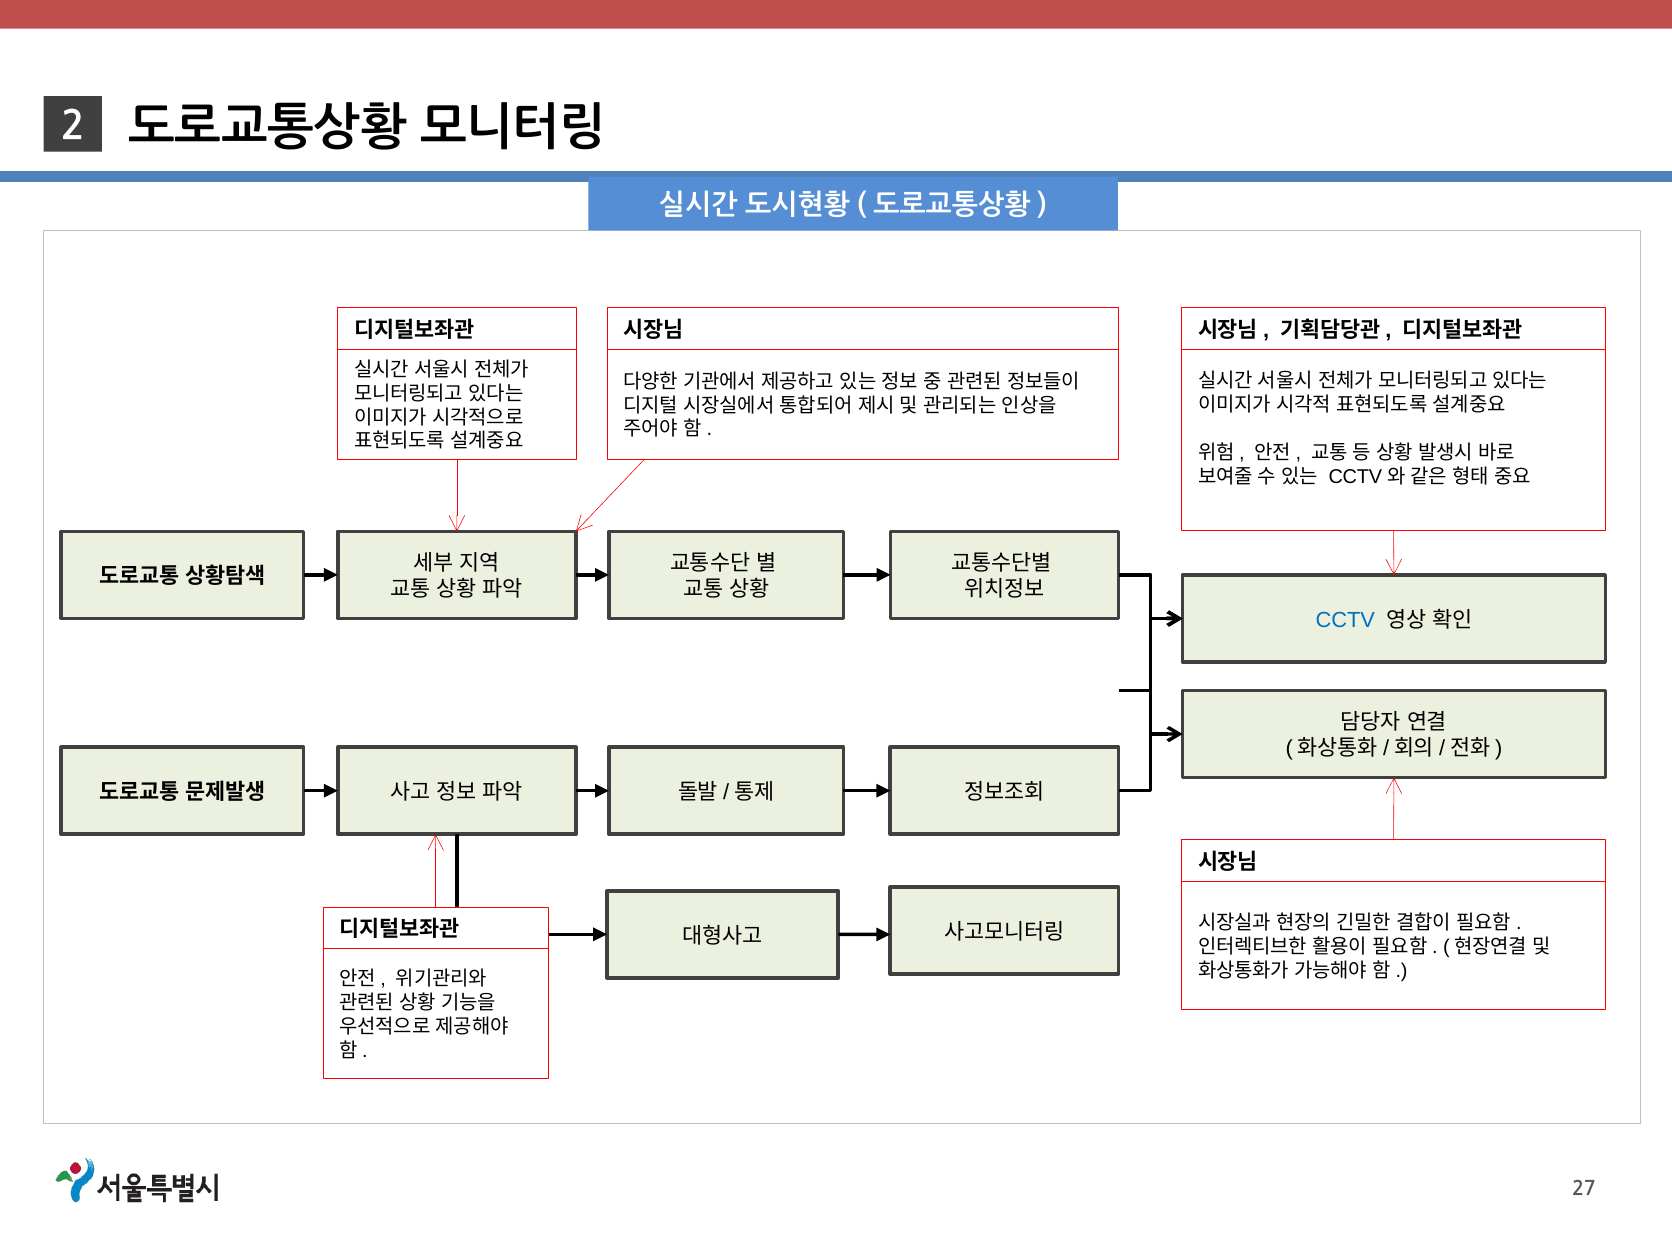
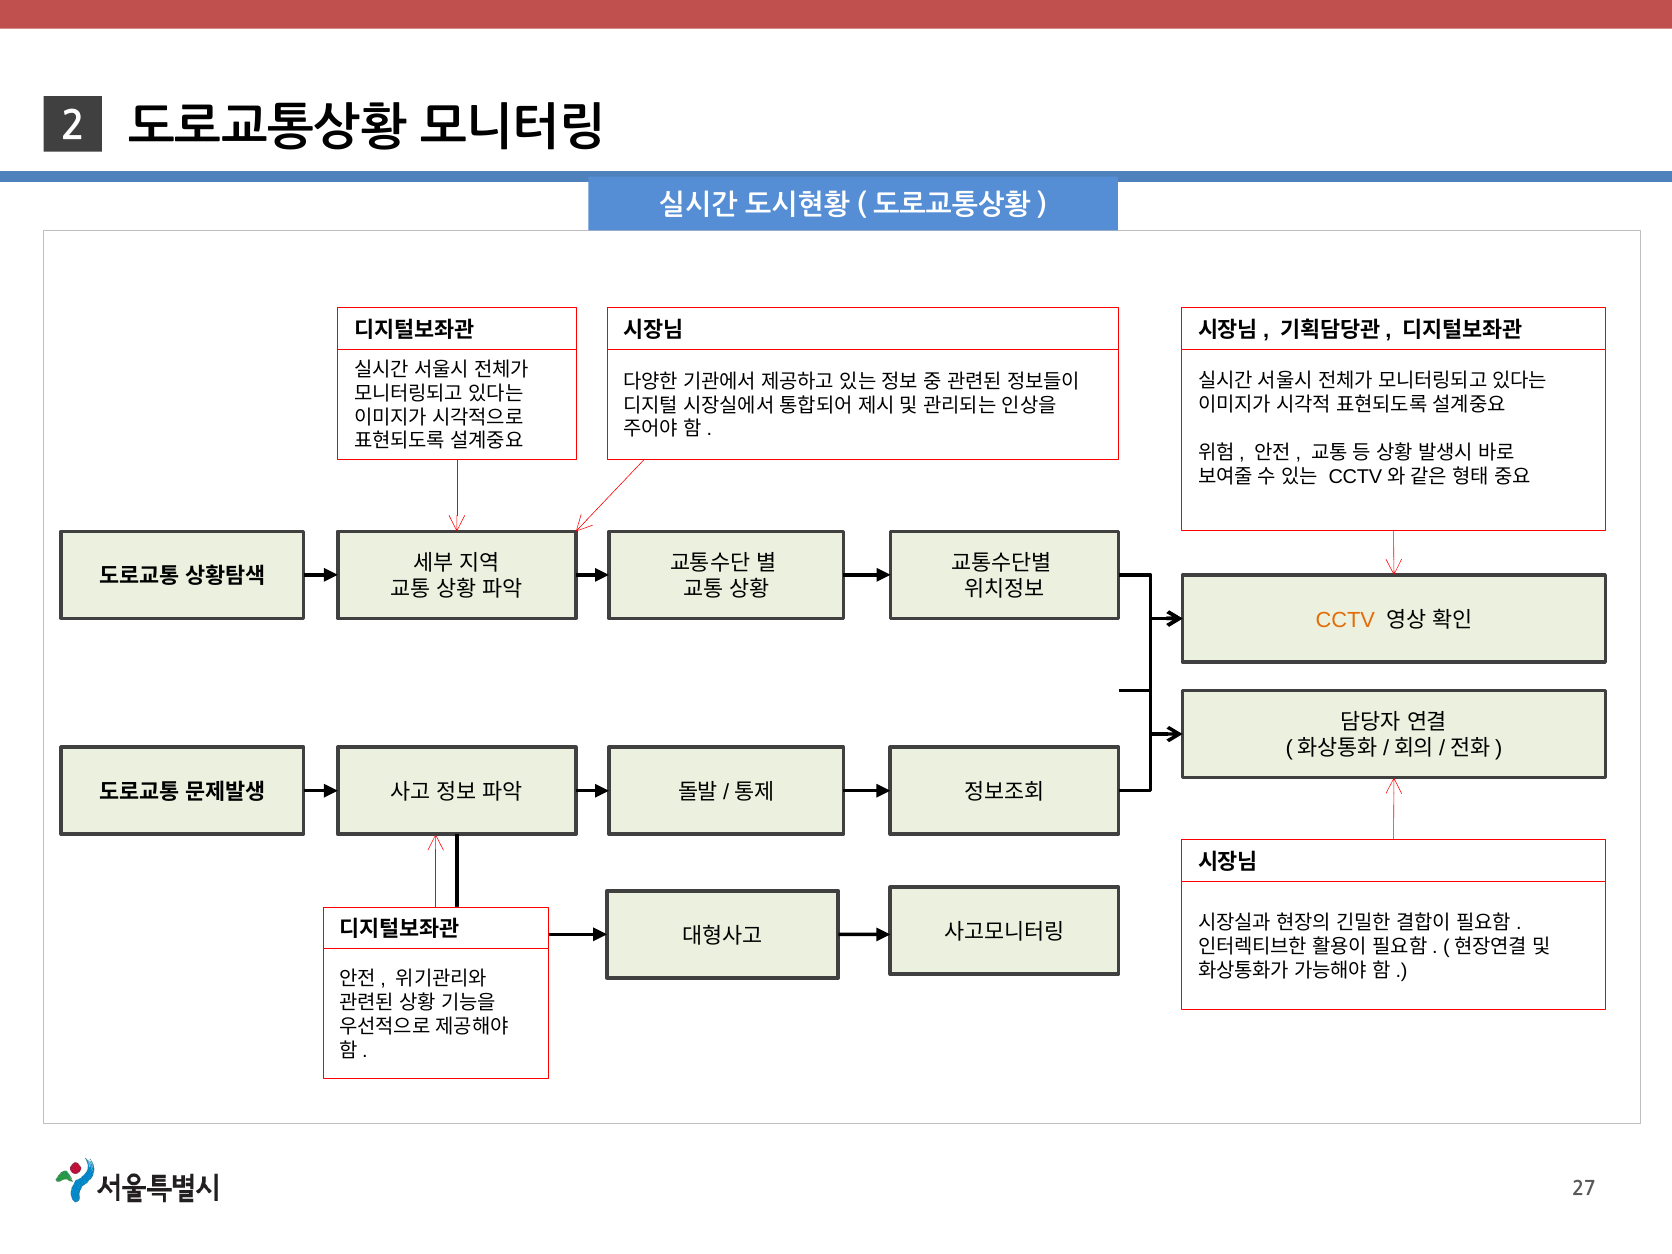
CCTV colour: blue -> orange (1345, 620)
